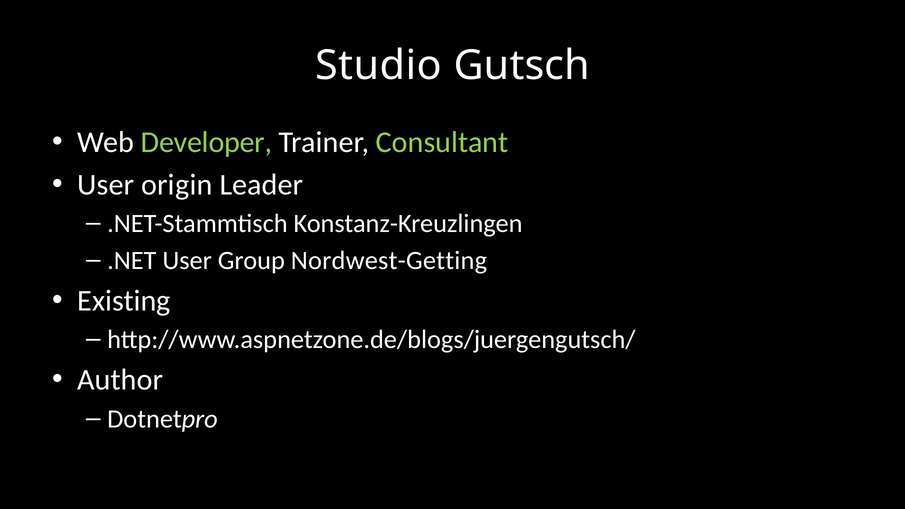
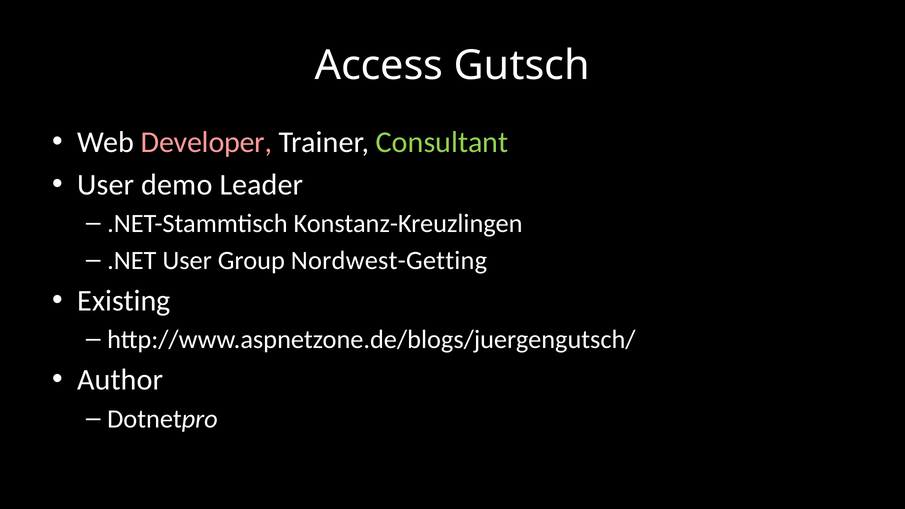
Studio: Studio -> Access (379, 66)
Developer colour: light green -> pink (207, 142)
origin: origin -> demo (177, 185)
